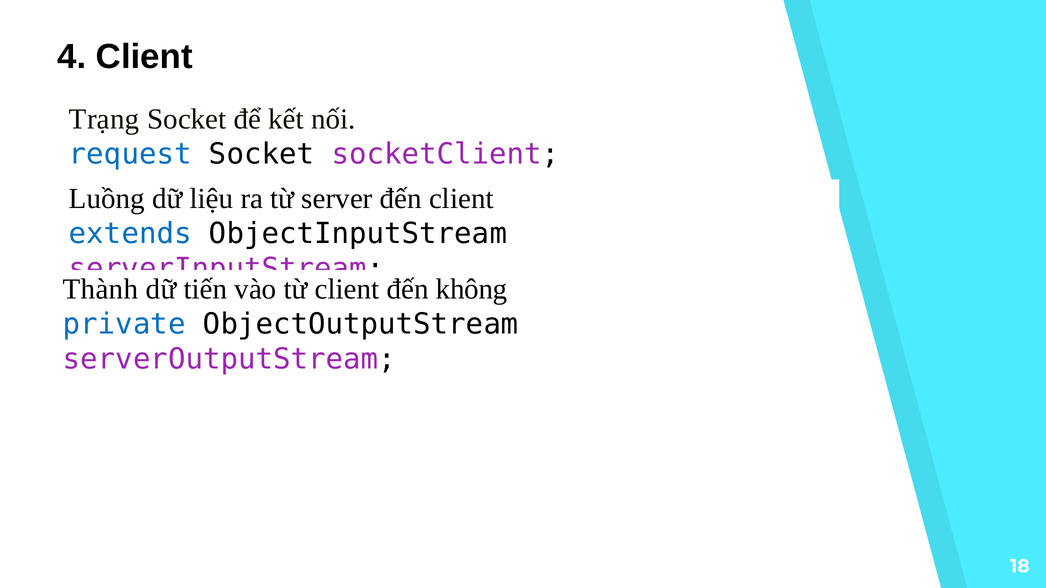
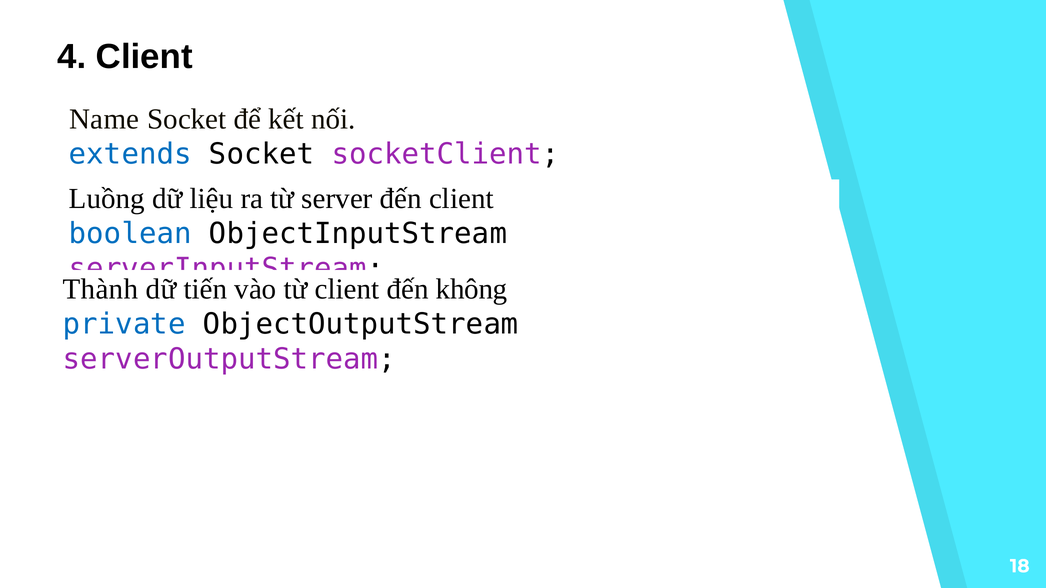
Trạng: Trạng -> Name (104, 119)
request: request -> extends (130, 154)
extends: extends -> boolean (130, 234)
